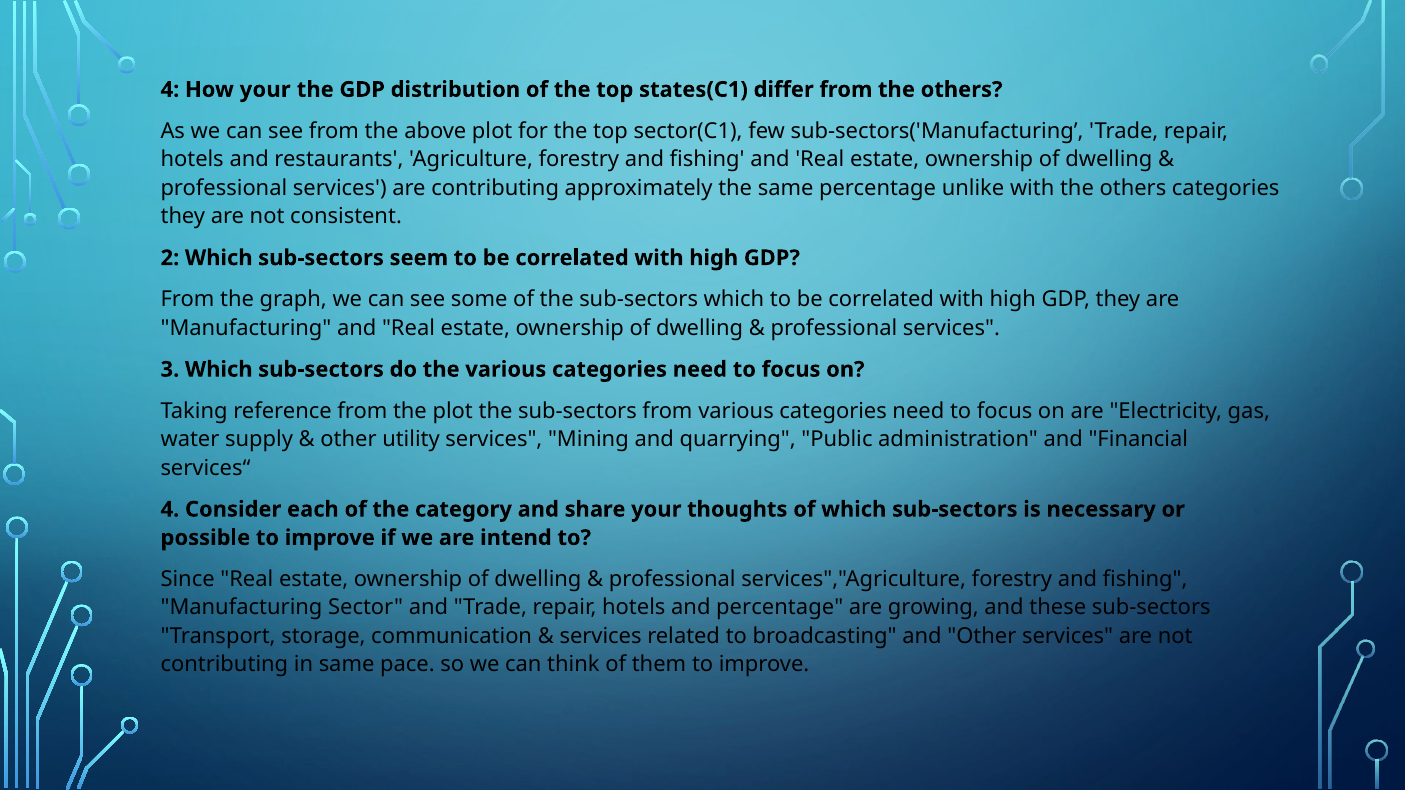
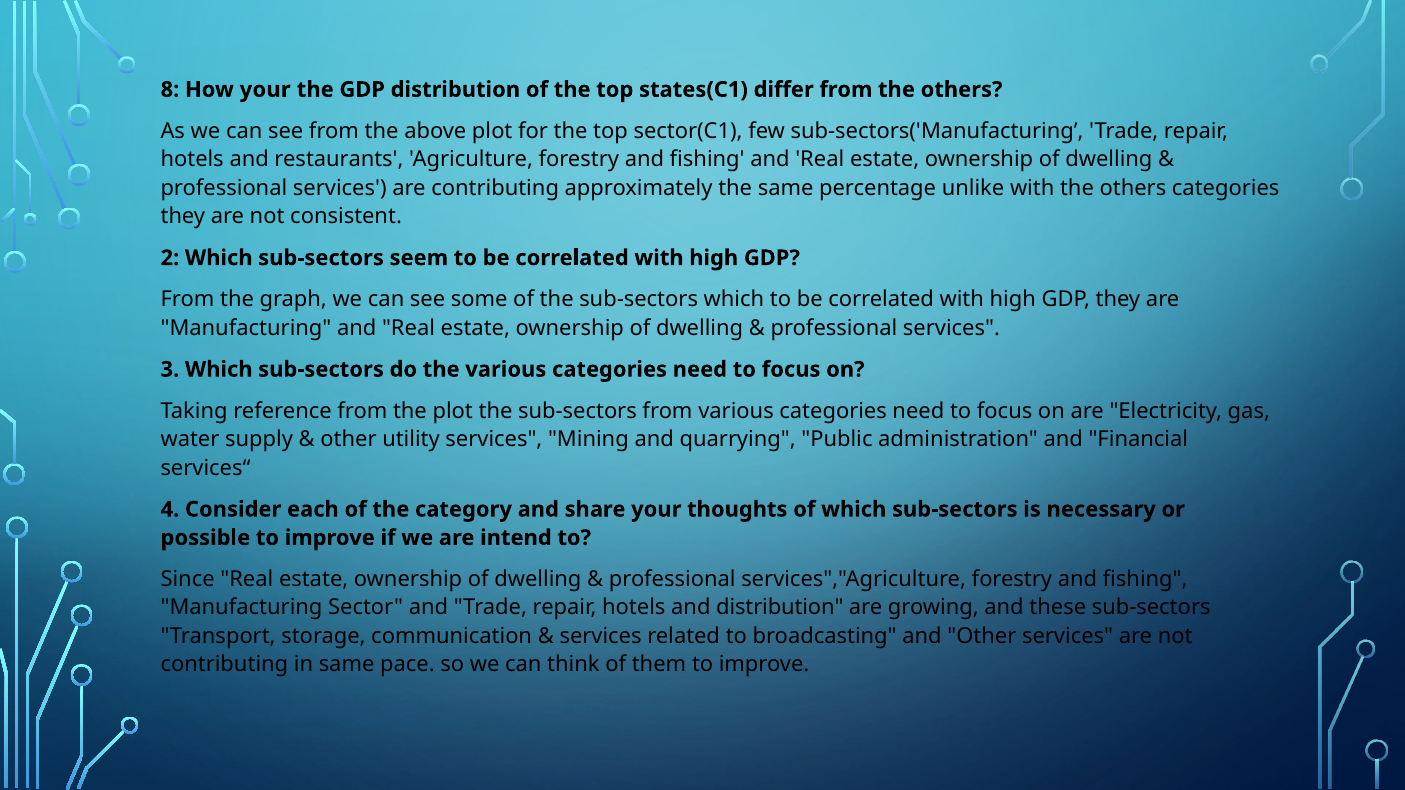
4: 4 -> 8 (170, 90)
and percentage: percentage -> distribution (780, 608)
